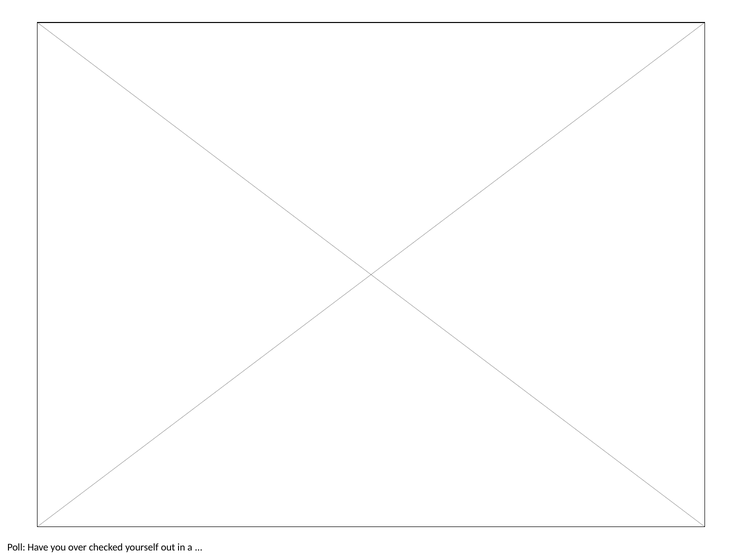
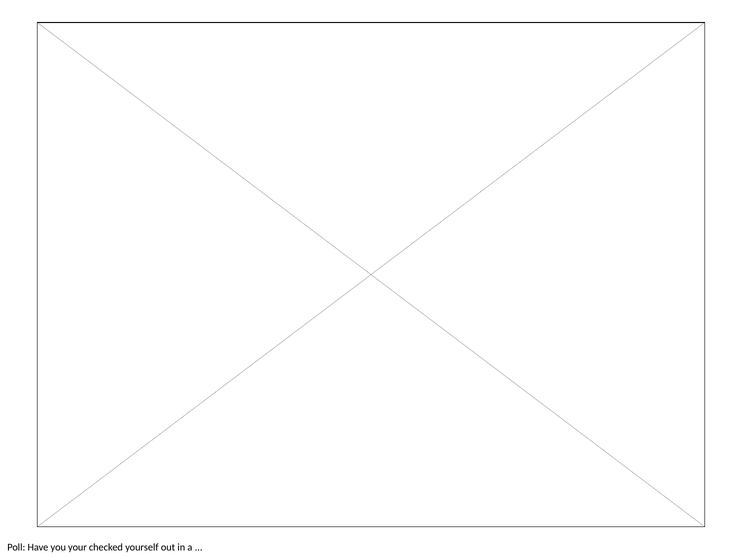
over: over -> your (77, 547)
